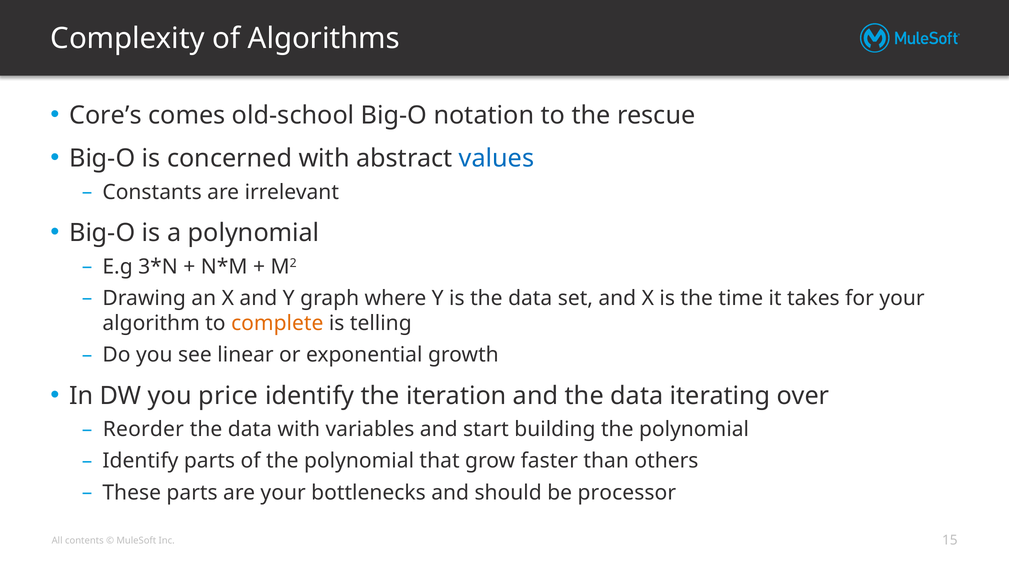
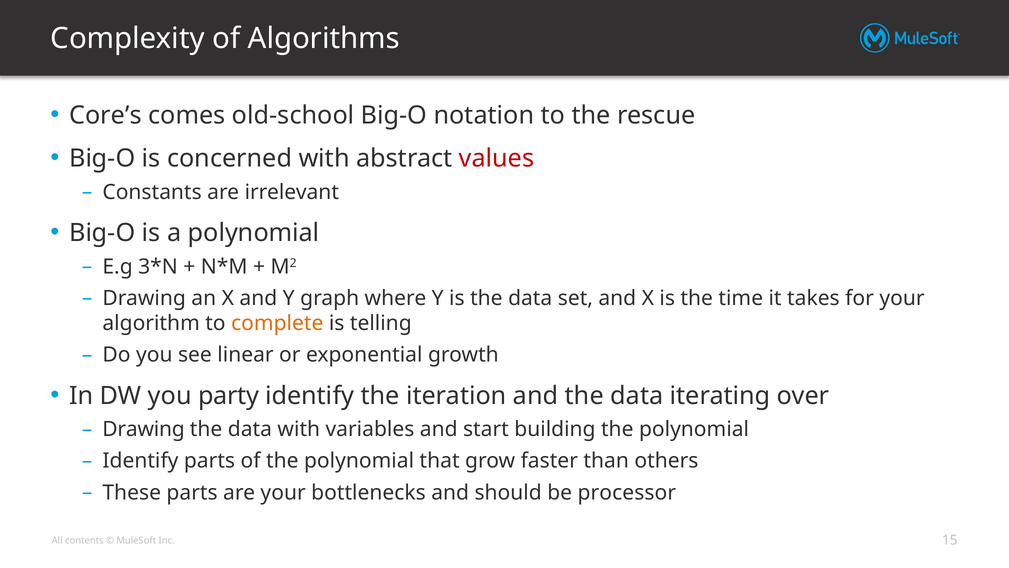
values colour: blue -> red (497, 158)
price: price -> party (229, 395)
Reorder: Reorder -> Drawing (144, 429)
